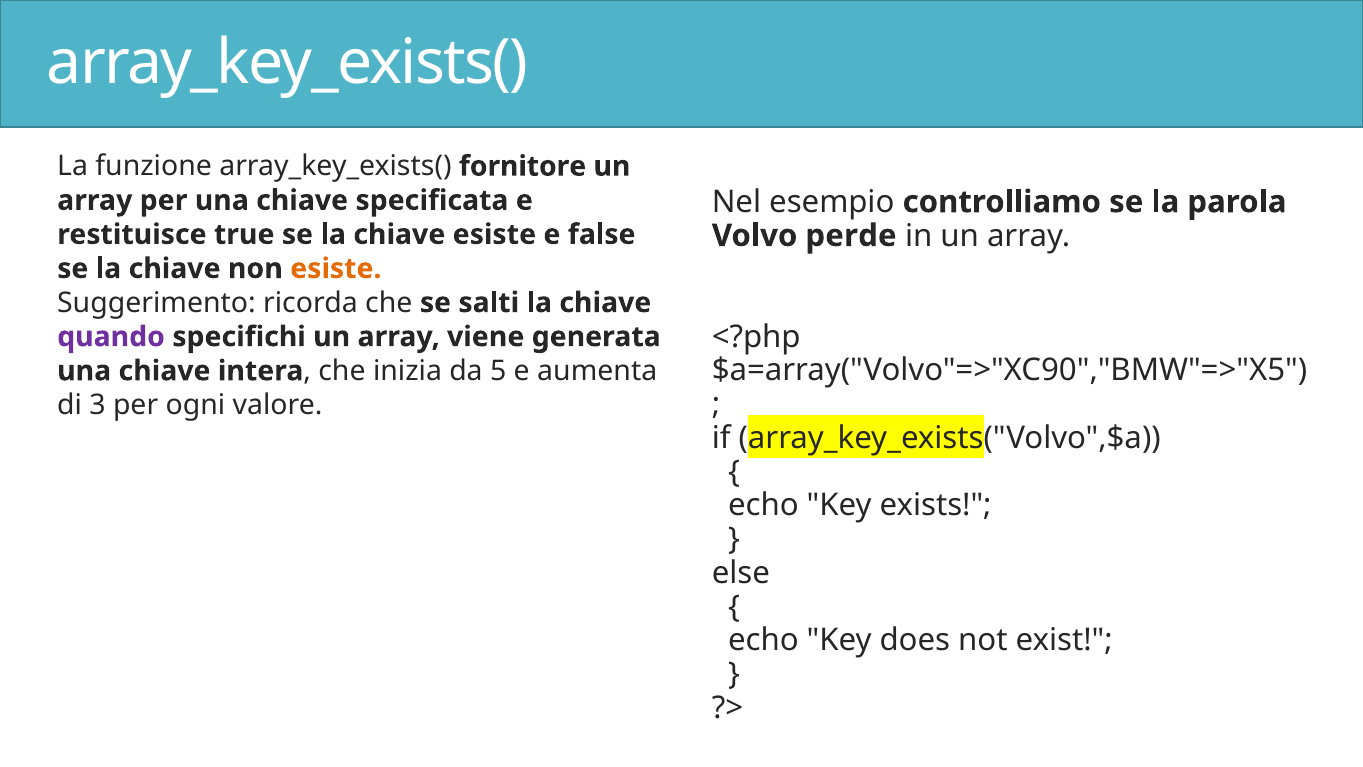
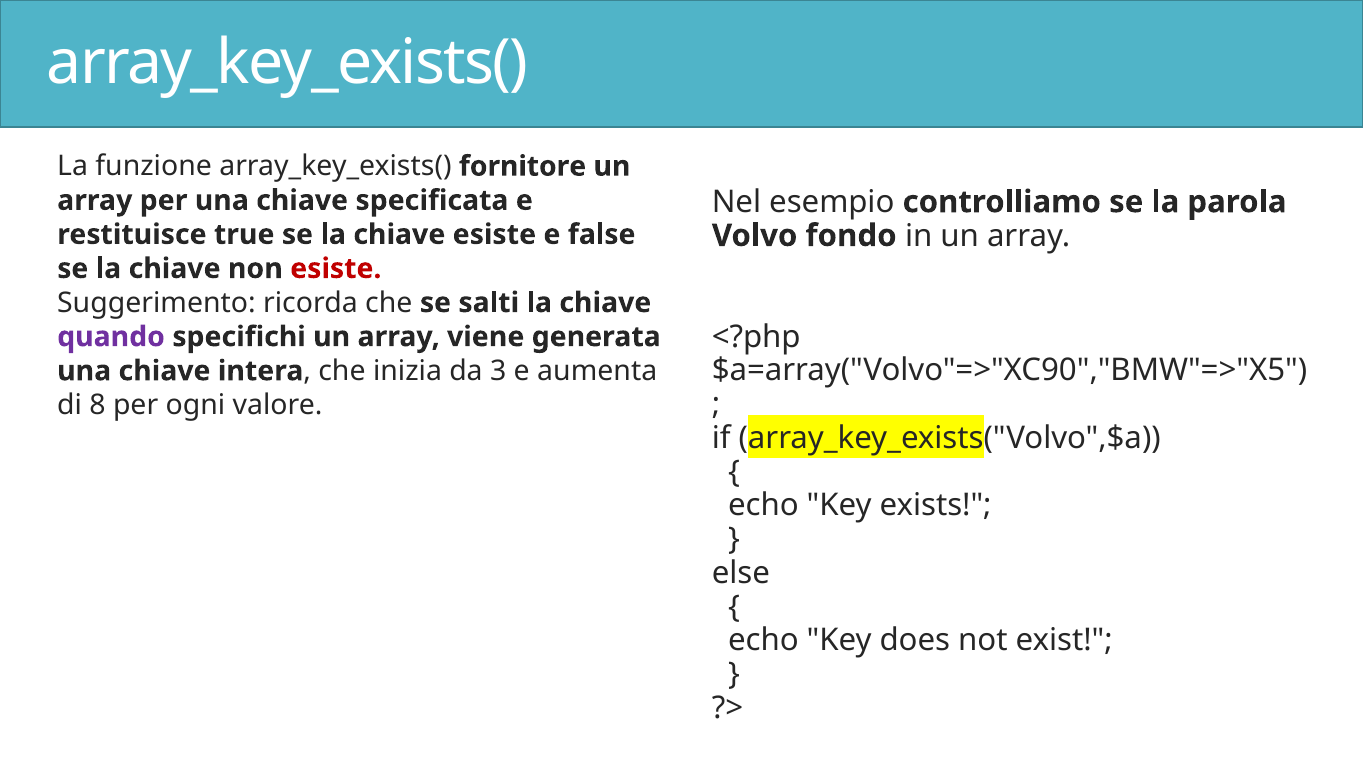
perde: perde -> fondo (851, 236)
esiste colour: orange -> red (336, 269)
5: 5 -> 3 (498, 371)
3: 3 -> 8 (98, 405)
